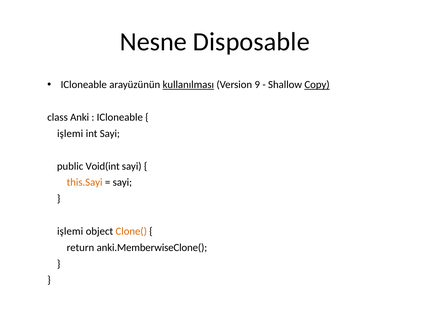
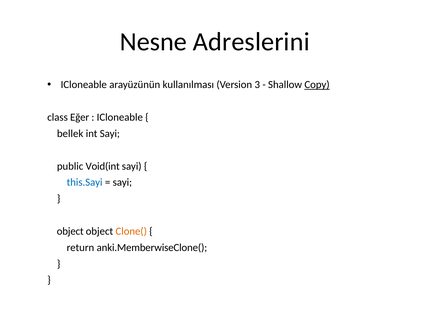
Disposable: Disposable -> Adreslerini (251, 42)
kullanılması underline: present -> none (188, 85)
9: 9 -> 3 (257, 85)
Anki: Anki -> Eğer (80, 117)
işlemi: işlemi -> bellek (70, 133)
this.Sayi colour: orange -> blue (85, 182)
işlemi: işlemi -> object (70, 231)
